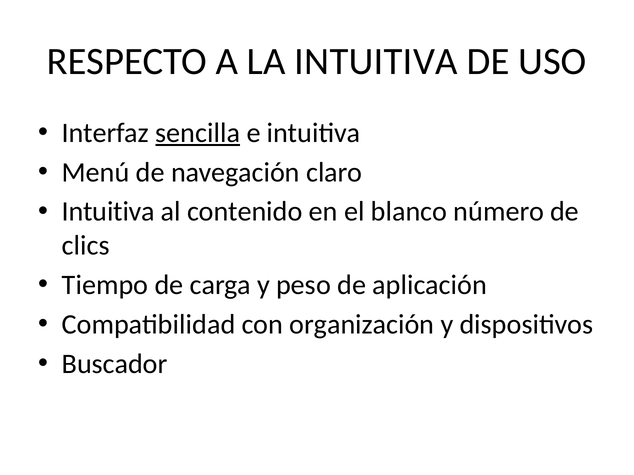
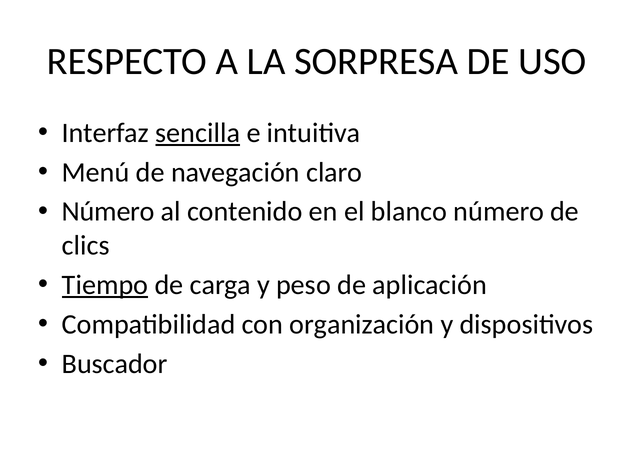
LA INTUITIVA: INTUITIVA -> SORPRESA (376, 61)
Intuitiva: Intuitiva -> Número (108, 212)
Tiempo underline: none -> present (105, 285)
